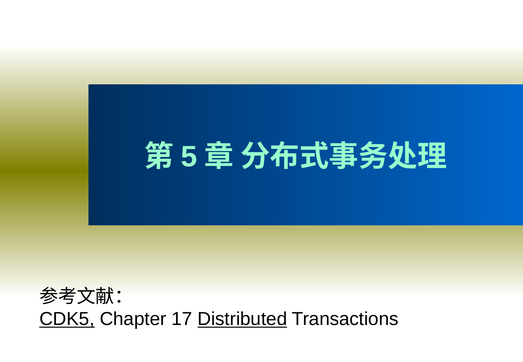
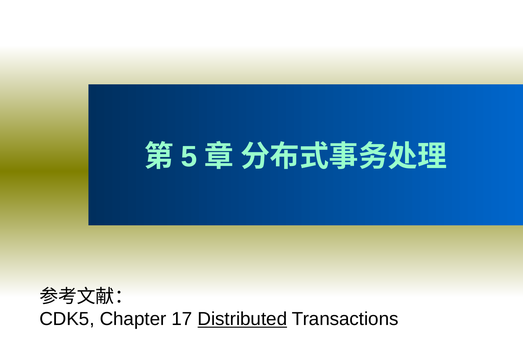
CDK5 underline: present -> none (67, 319)
